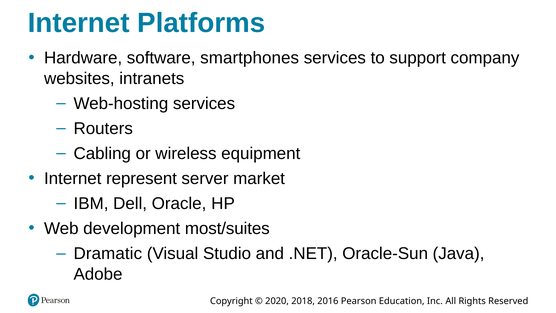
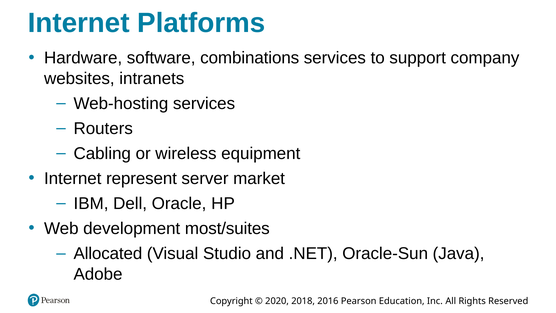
smartphones: smartphones -> combinations (250, 58)
Dramatic: Dramatic -> Allocated (108, 253)
